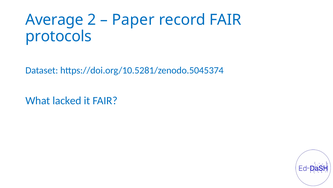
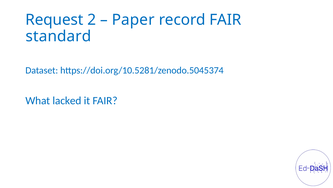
Average: Average -> Request (54, 20)
protocols: protocols -> standard (58, 36)
